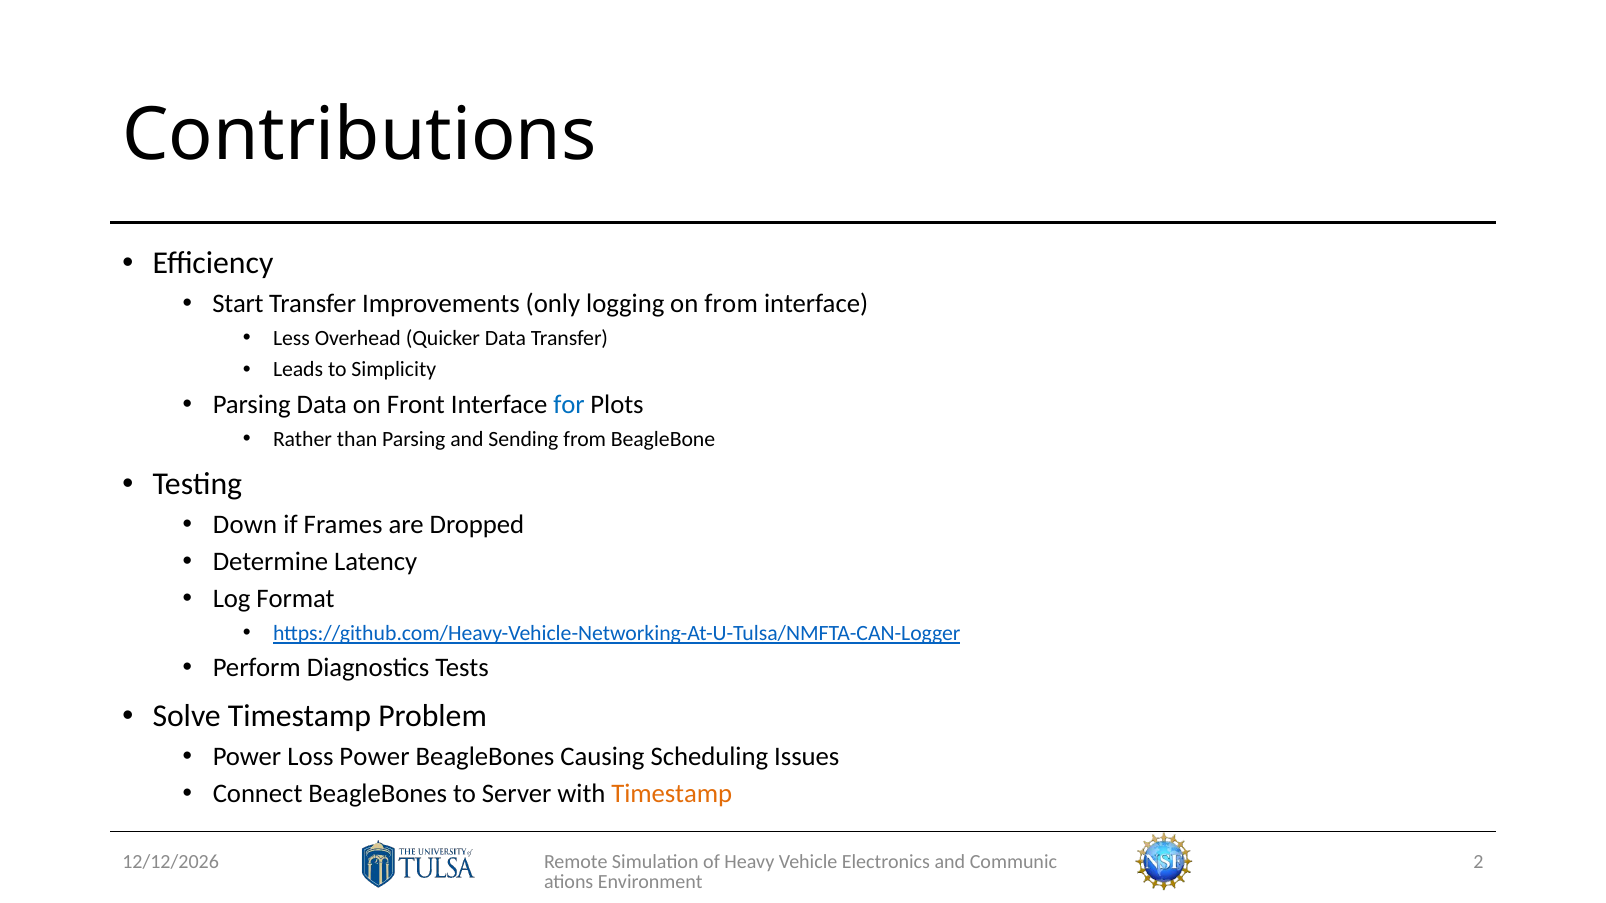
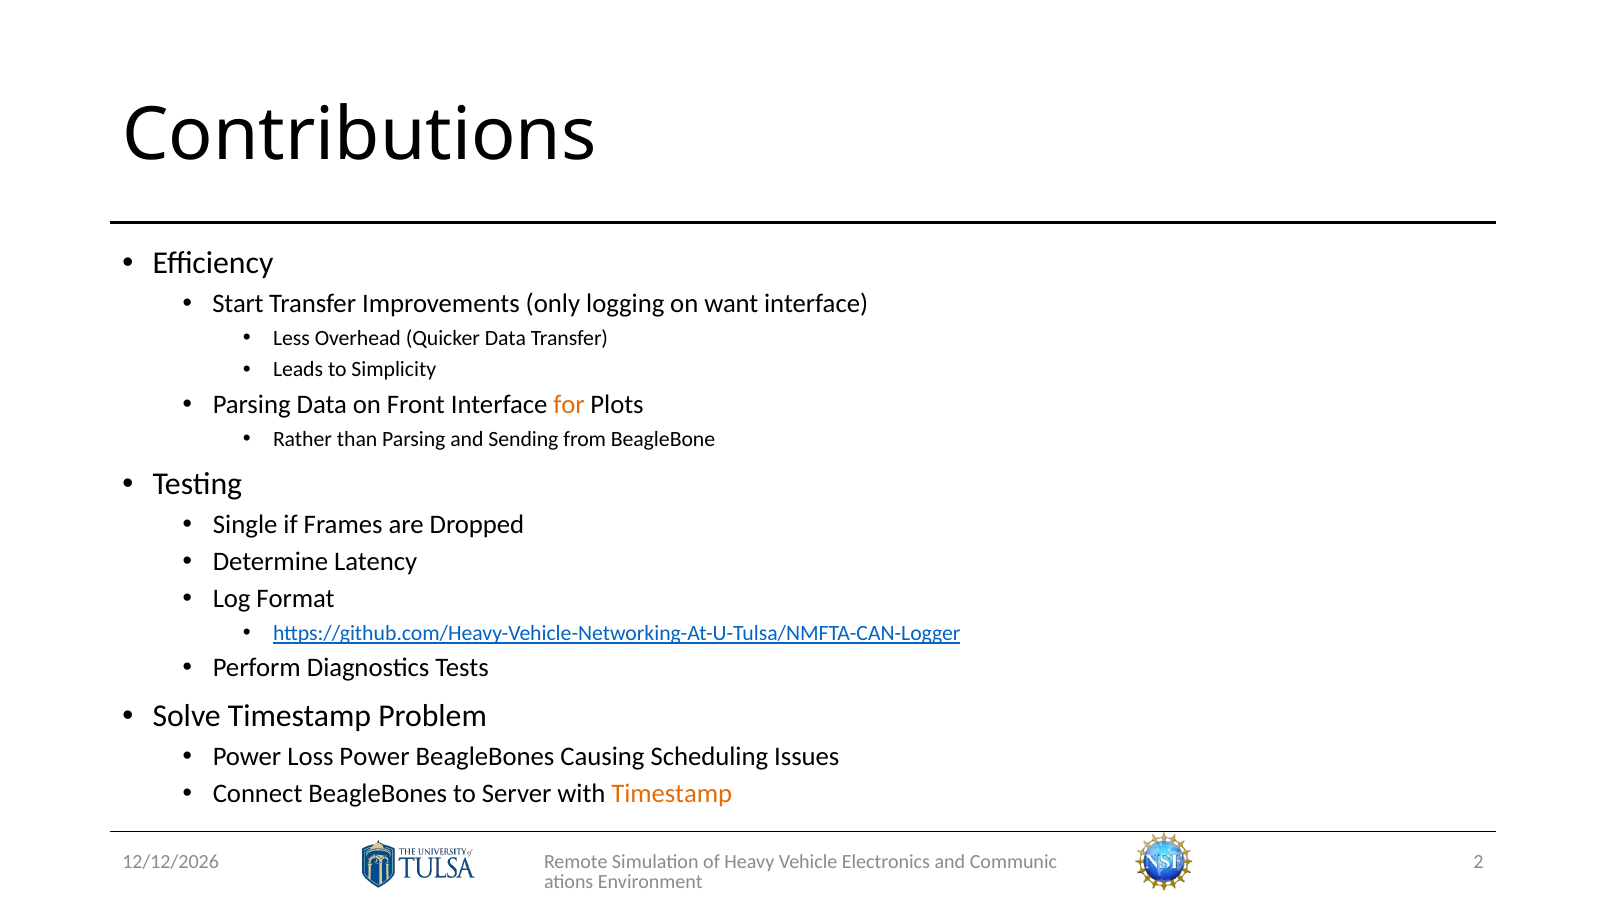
on from: from -> want (731, 303)
for colour: blue -> orange (569, 404)
Down: Down -> Single (245, 525)
